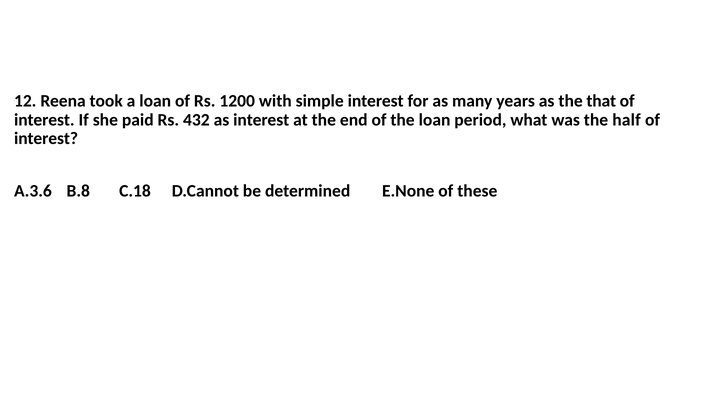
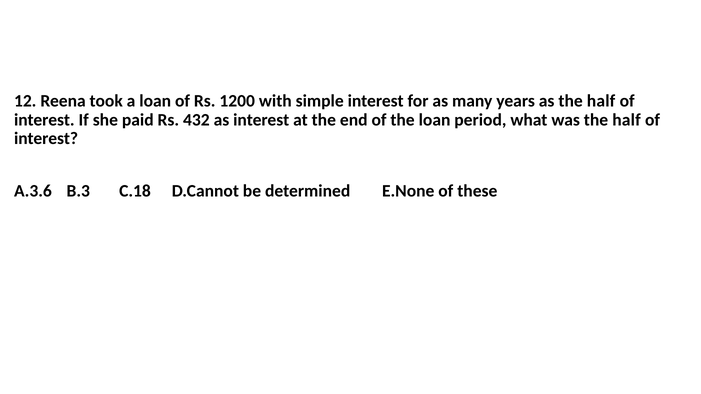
as the that: that -> half (601, 101)
B.8: B.8 -> B.3 (78, 191)
